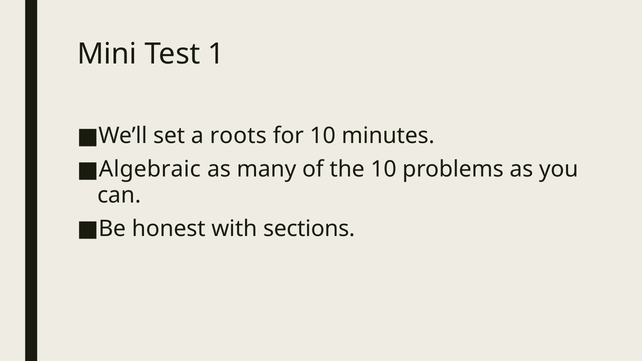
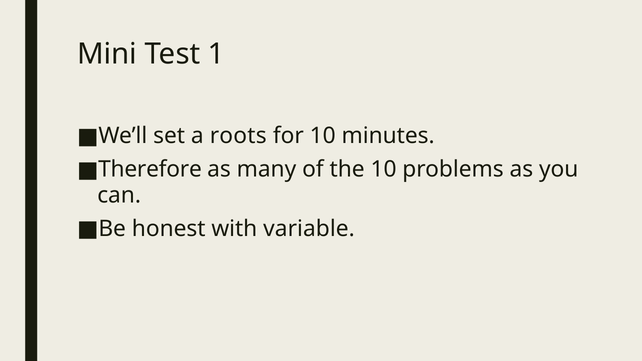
Algebraic: Algebraic -> Therefore (150, 169)
sections: sections -> variable (309, 229)
